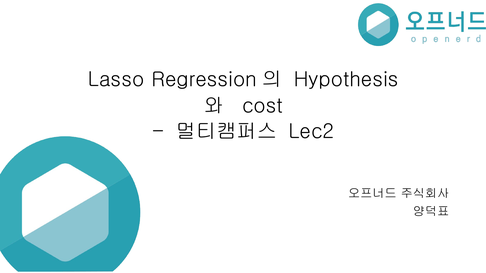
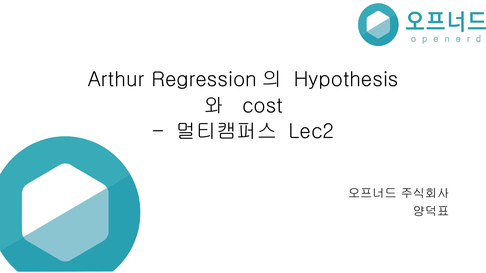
Lasso: Lasso -> Arthur (116, 80)
